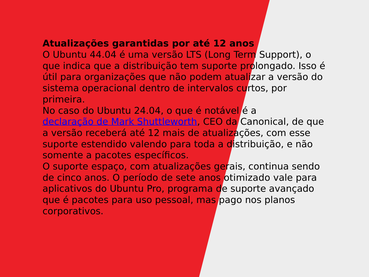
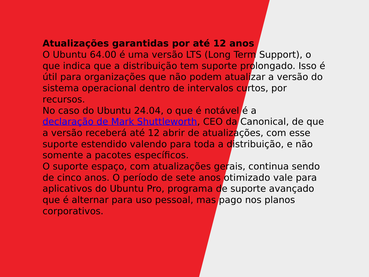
44.04: 44.04 -> 64.00 (103, 55)
primeira: primeira -> recursos (64, 99)
mais: mais -> abrir (174, 133)
é pacotes: pacotes -> alternar (90, 200)
